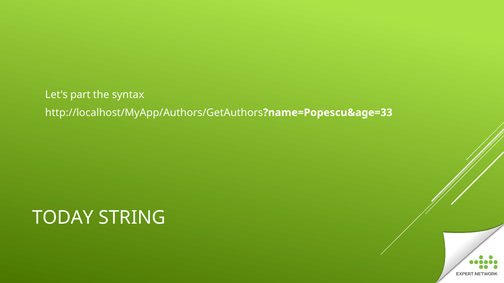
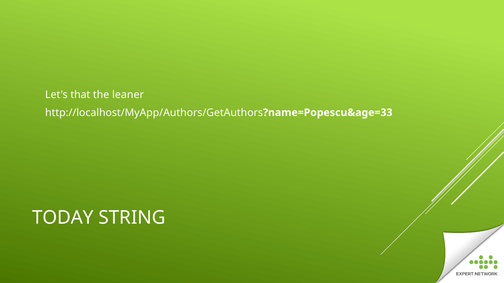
part: part -> that (80, 95)
syntax: syntax -> leaner (128, 95)
